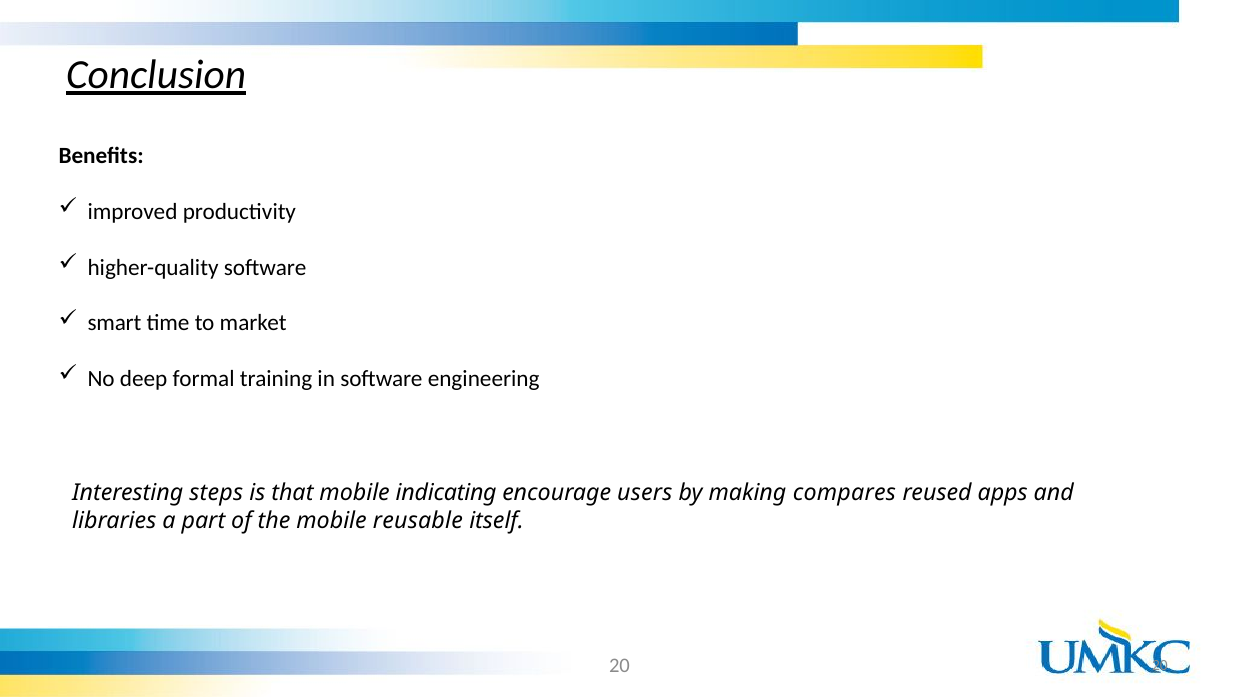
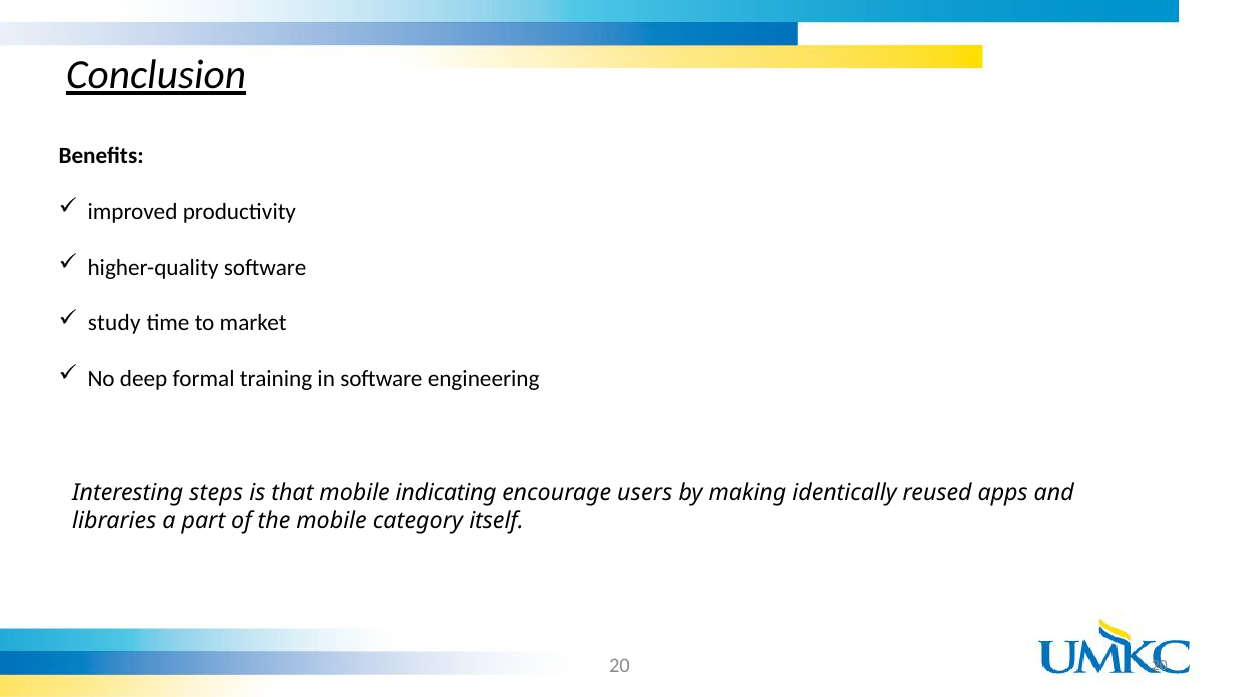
smart: smart -> study (114, 323)
compares: compares -> identically (845, 493)
reusable: reusable -> category (418, 520)
